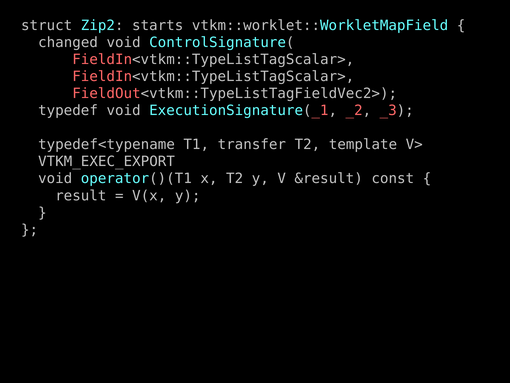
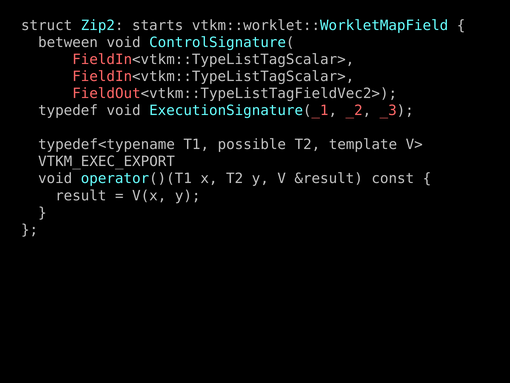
changed: changed -> between (68, 42)
transfer: transfer -> possible (252, 144)
